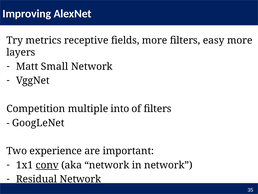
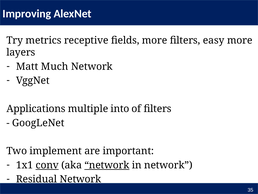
Small: Small -> Much (55, 66)
Competition: Competition -> Applications (36, 109)
experience: experience -> implement (56, 151)
network underline: none -> present (107, 165)
